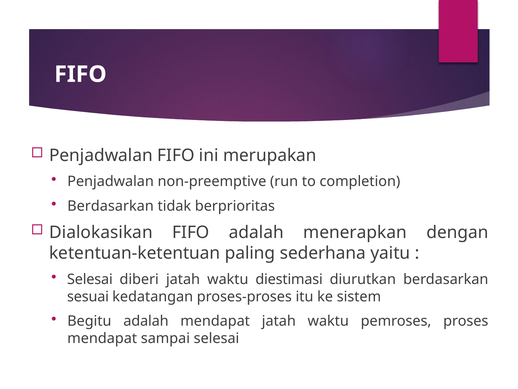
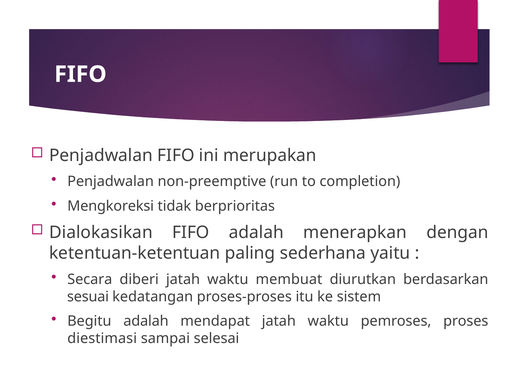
Berdasarkan: Berdasarkan -> Mengkoreksi (111, 206)
Selesai: Selesai -> Secara (90, 279)
diestimasi: diestimasi -> membuat (289, 279)
mendapat: mendapat -> diestimasi (102, 338)
